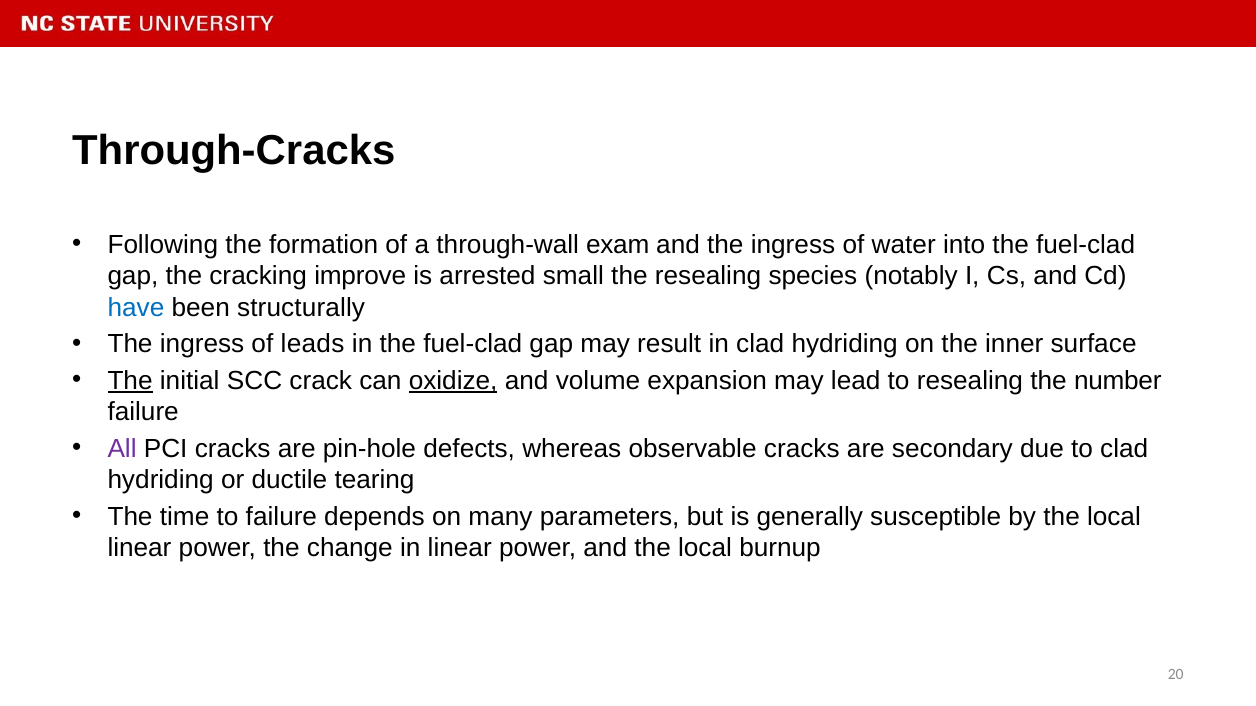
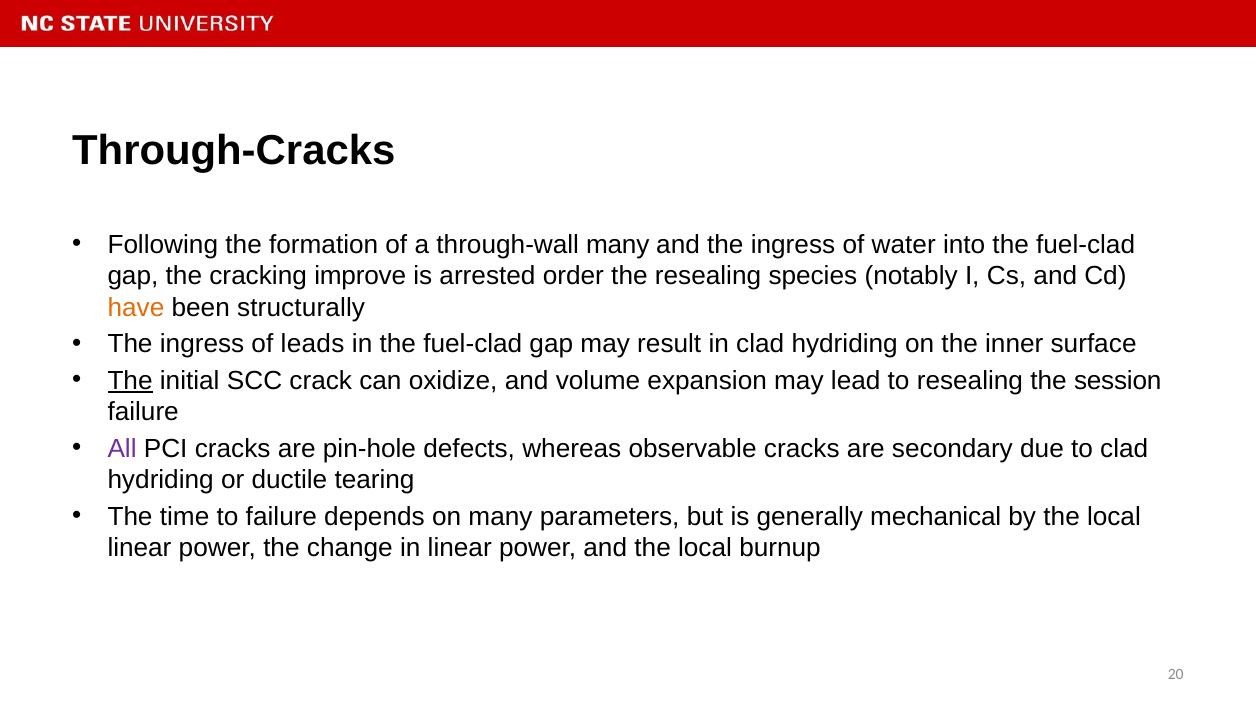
through-wall exam: exam -> many (618, 245)
small: small -> order (573, 276)
have colour: blue -> orange (136, 308)
oxidize underline: present -> none (453, 381)
number: number -> session (1118, 381)
susceptible: susceptible -> mechanical (936, 517)
